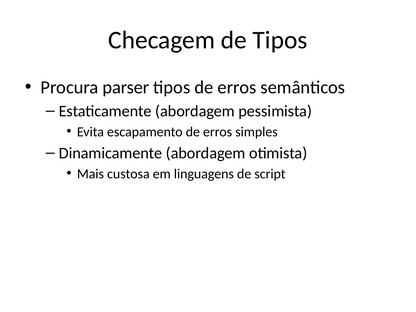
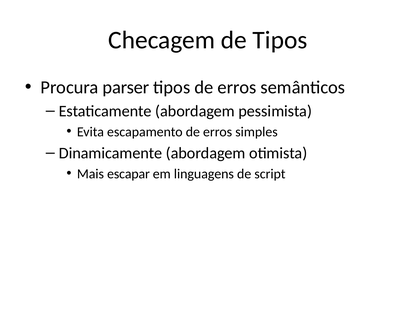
custosa: custosa -> escapar (128, 174)
